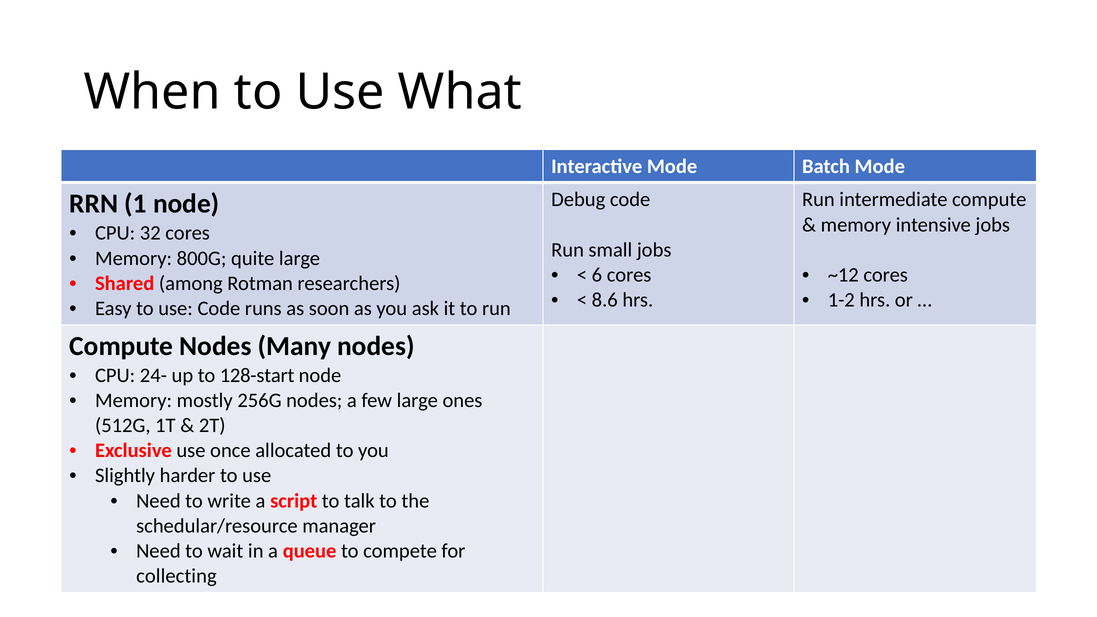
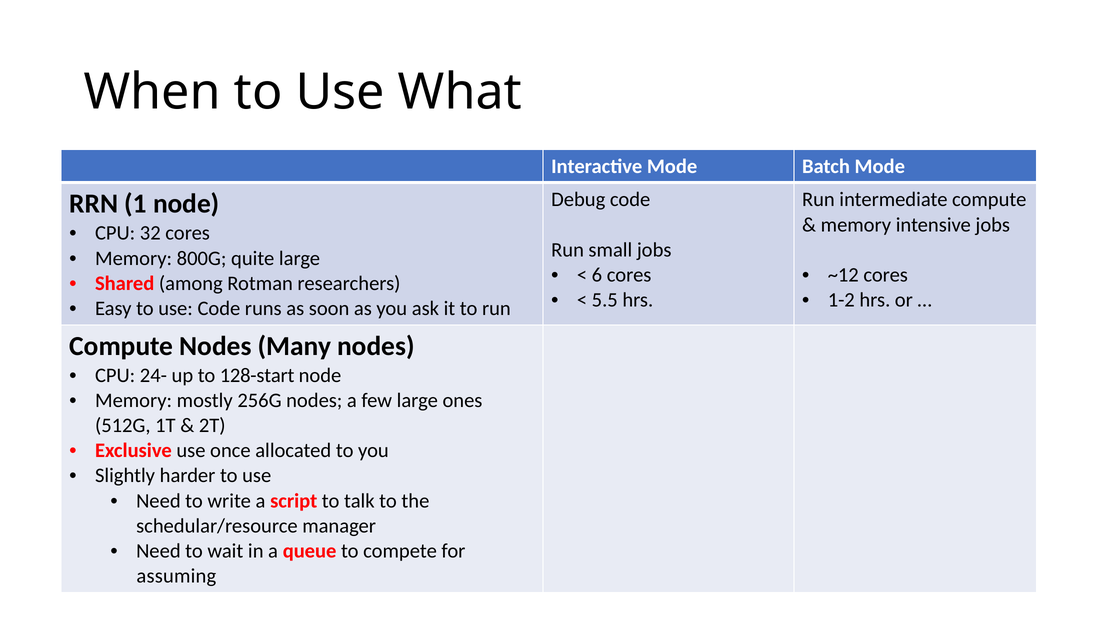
8.6: 8.6 -> 5.5 (605, 300)
collecting: collecting -> assuming (176, 576)
